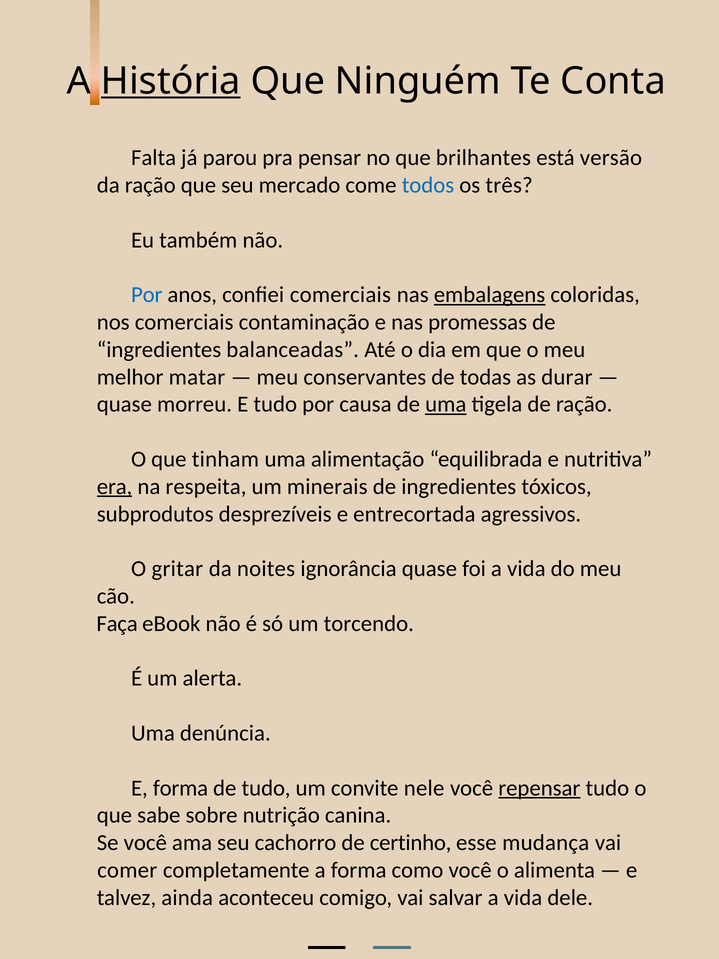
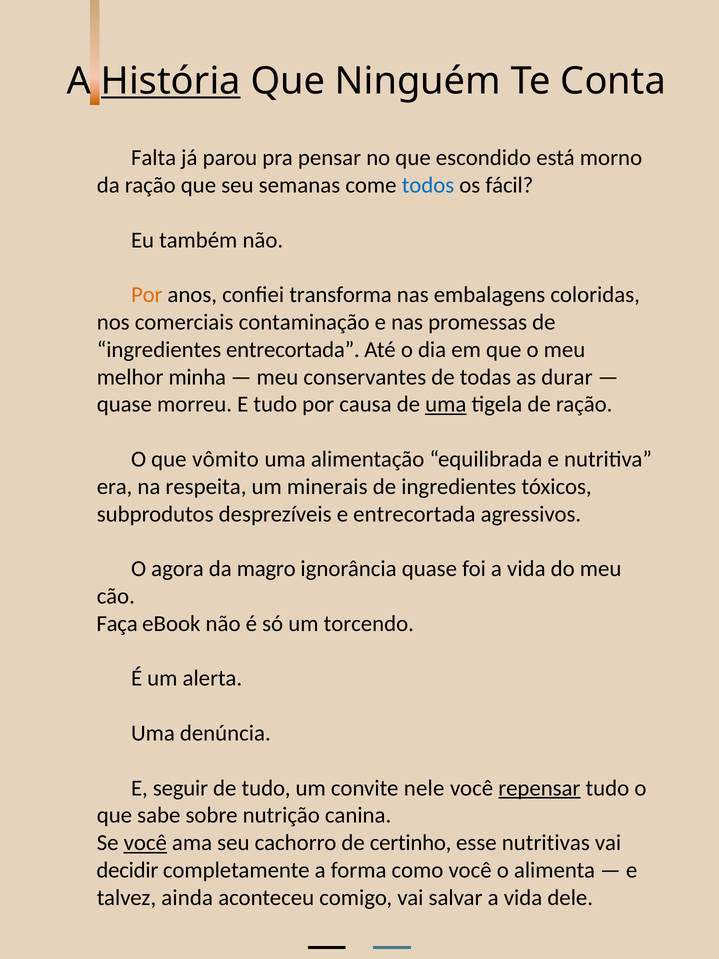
brilhantes: brilhantes -> escondido (483, 158)
versão: versão -> morno (611, 158)
mercado: mercado -> semanas (299, 185)
três: três -> fácil (509, 185)
Por colour: blue -> orange (147, 295)
confiei comerciais: comerciais -> transforma (341, 295)
embalagens underline: present -> none (490, 295)
ingredientes balanceadas: balanceadas -> entrecortada (293, 349)
matar: matar -> minha (197, 377)
tinham: tinham -> vômito (225, 459)
era underline: present -> none (115, 486)
gritar: gritar -> agora (177, 569)
noites: noites -> magro (266, 569)
E forma: forma -> seguir (181, 788)
você underline: none -> present (145, 843)
mudança: mudança -> nutritivas (546, 843)
comer: comer -> decidir (127, 870)
